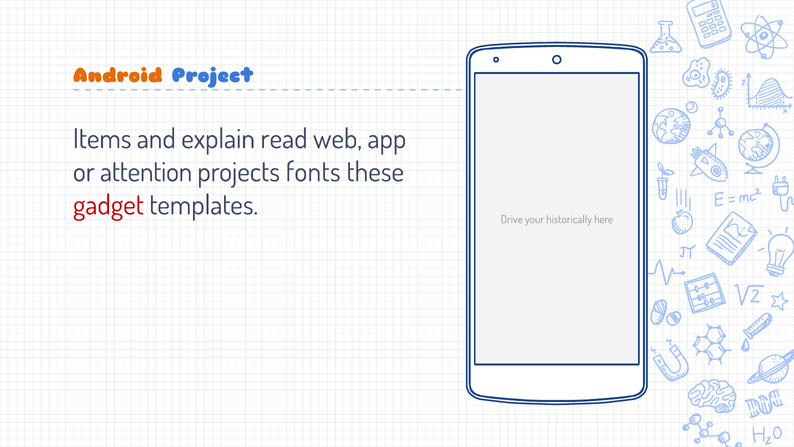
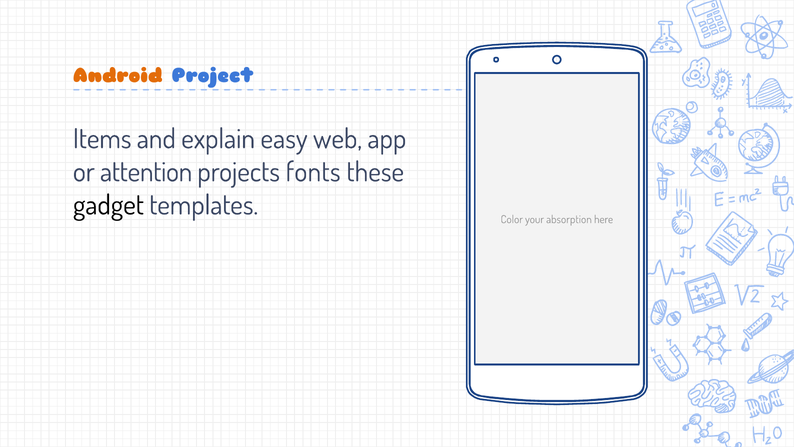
read: read -> easy (284, 139)
gadget colour: red -> black (108, 205)
Drive: Drive -> Color (512, 219)
historically: historically -> absorption (569, 219)
